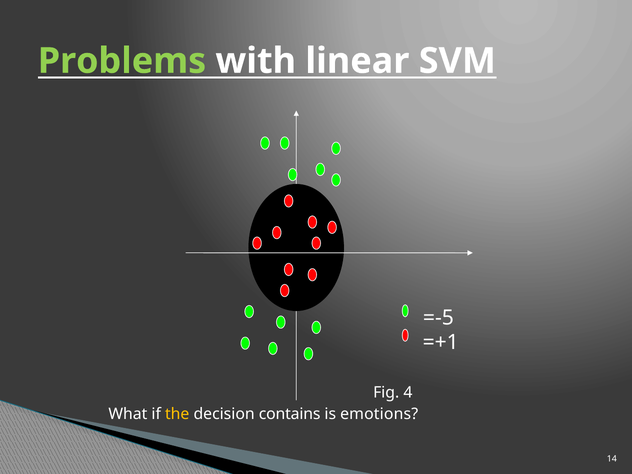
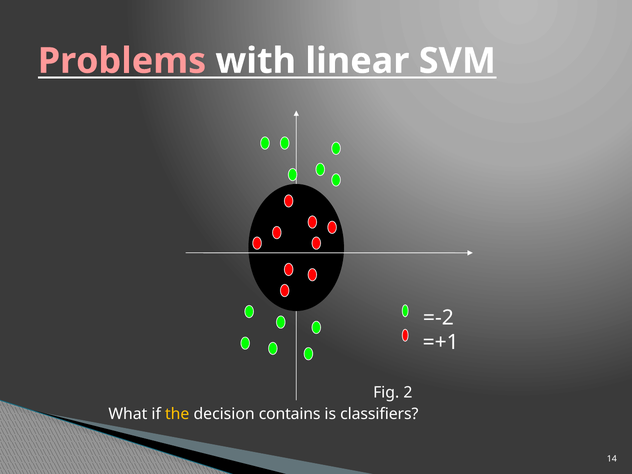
Problems colour: light green -> pink (122, 61)
=-5: =-5 -> =-2 (438, 318)
4: 4 -> 2 (408, 393)
emotions: emotions -> classifiers (379, 414)
